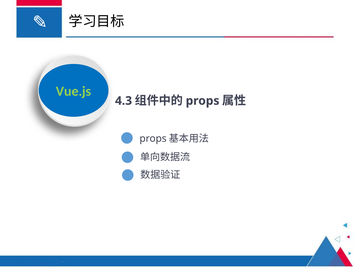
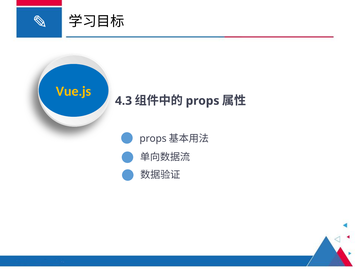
Vue.js colour: light green -> yellow (74, 91)
